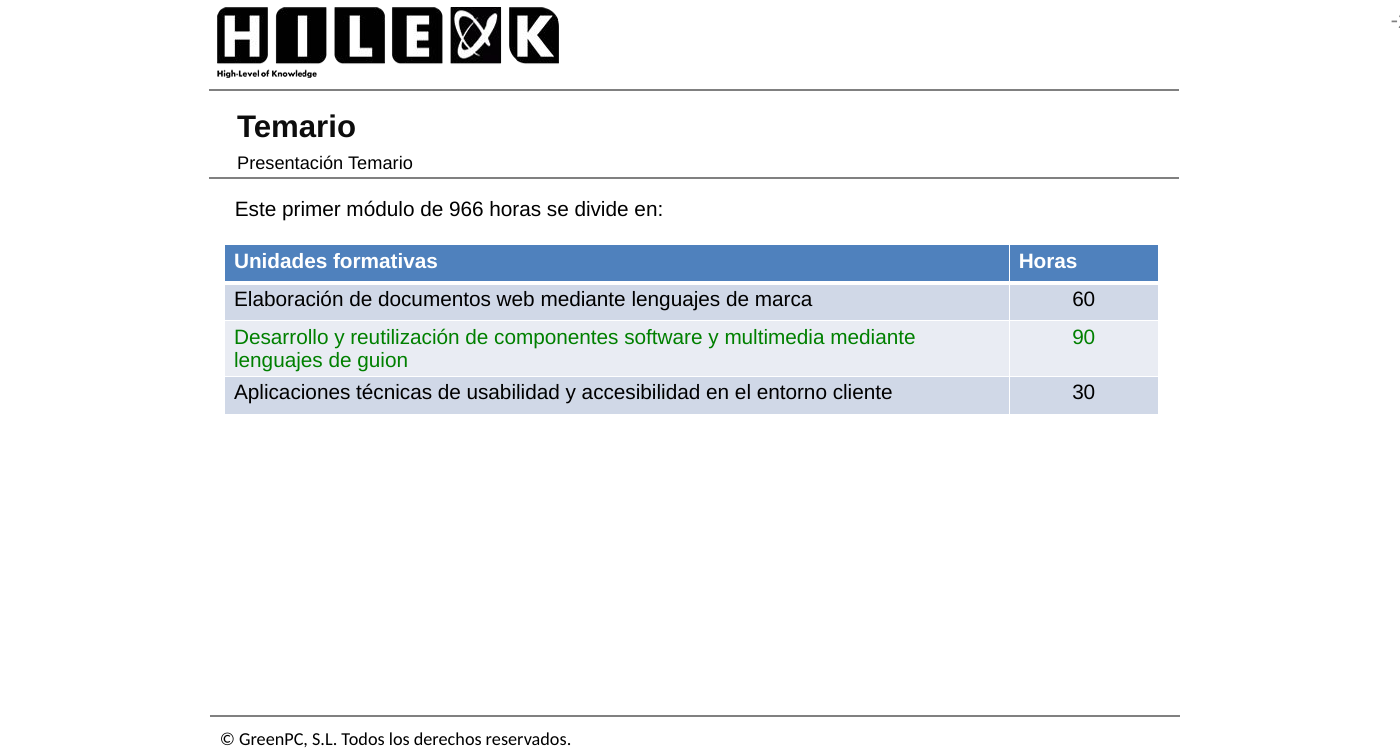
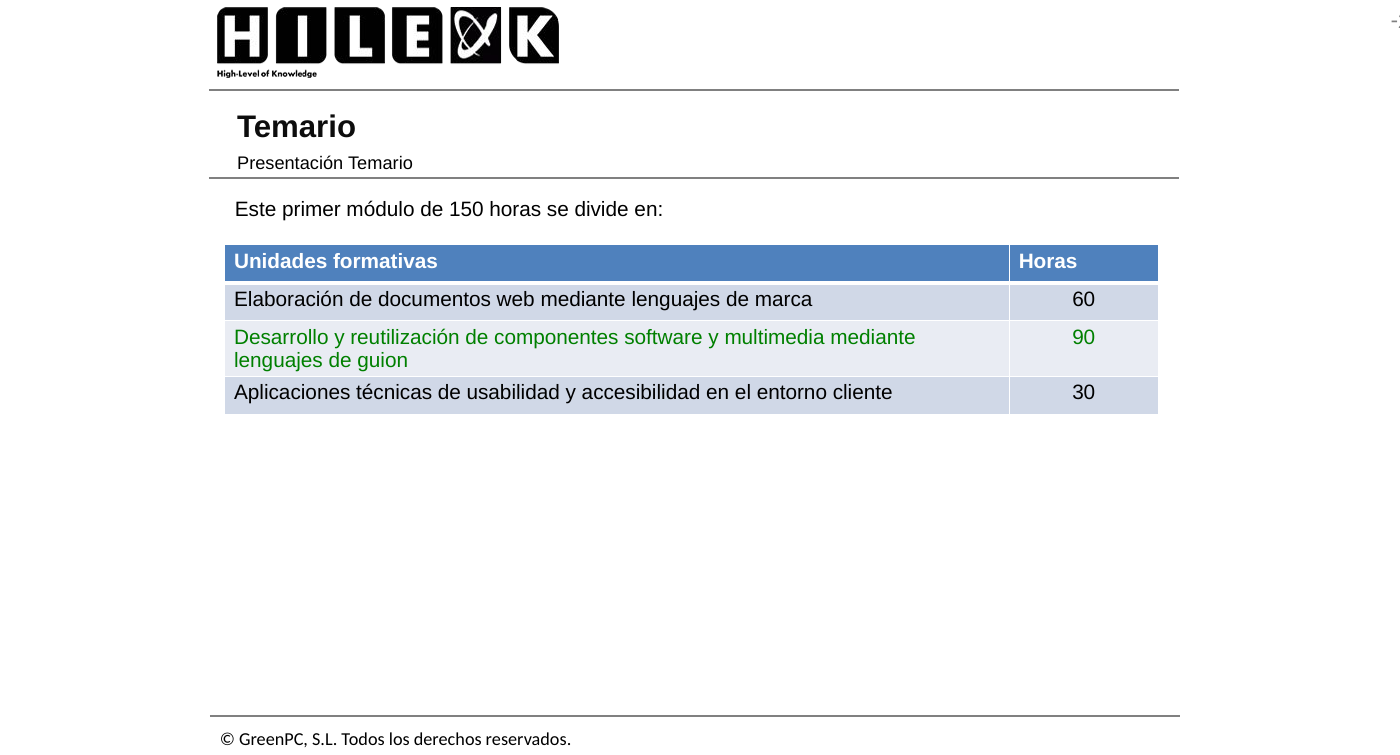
966: 966 -> 150 (466, 210)
